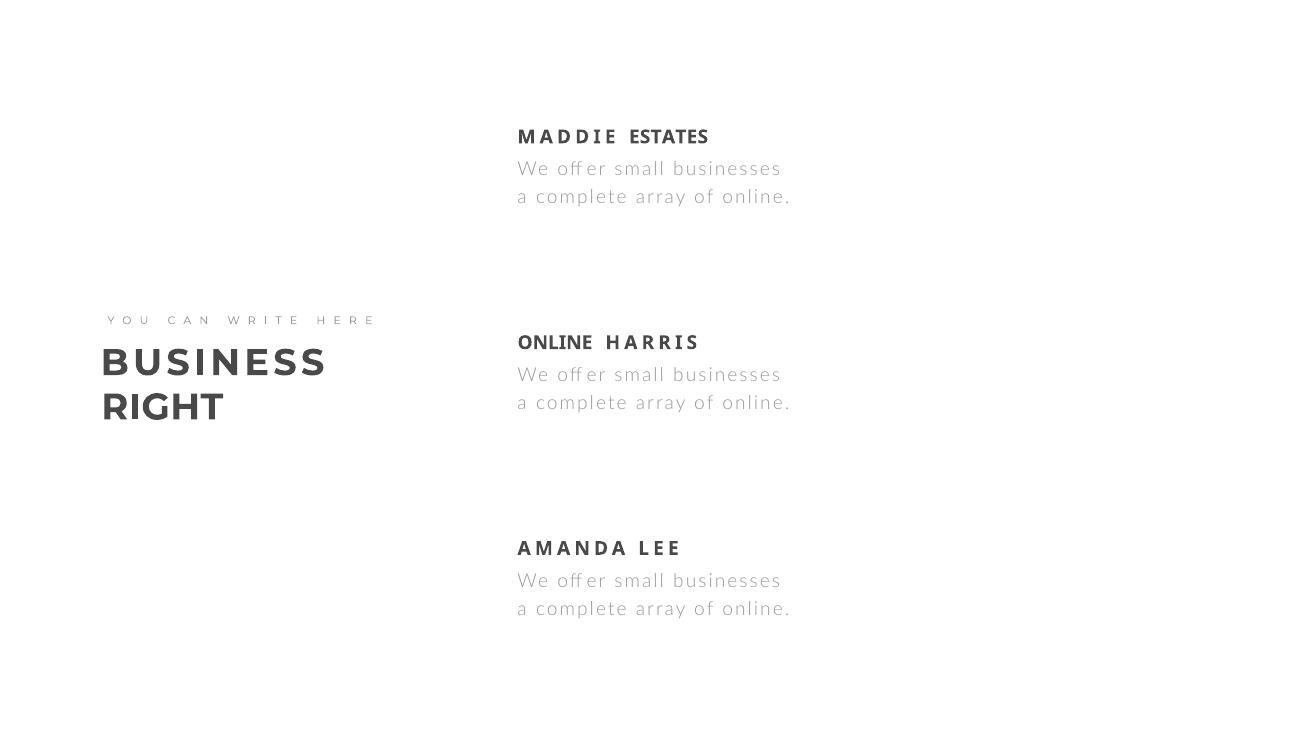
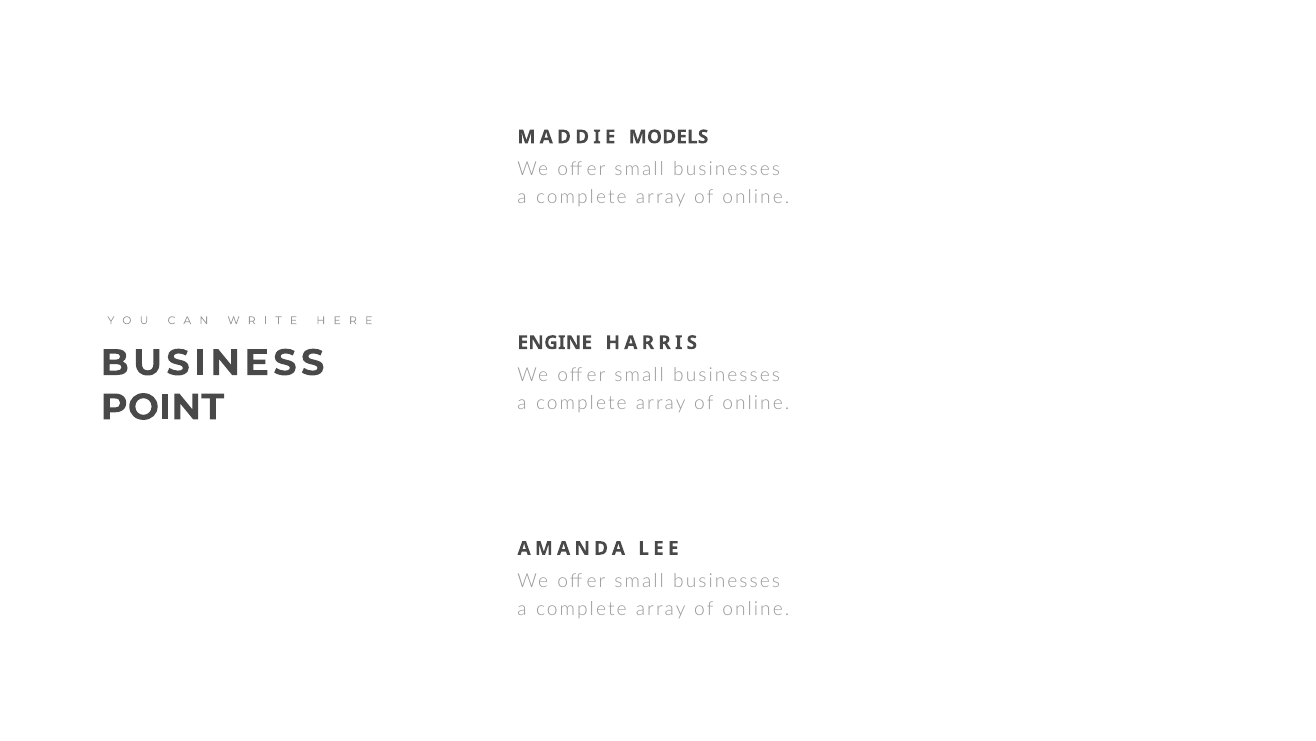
ESTATES: ESTATES -> MODELS (669, 137)
ONLINE: ONLINE -> ENGINE (555, 342)
RIGHT: RIGHT -> POINT (162, 407)
